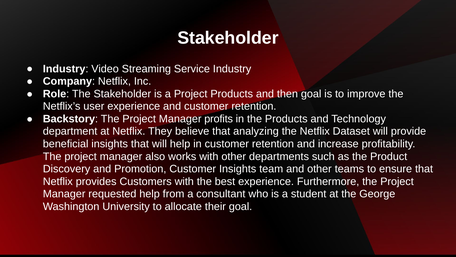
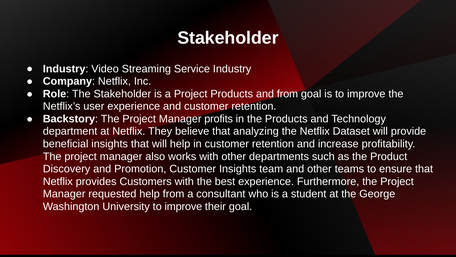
and then: then -> from (288, 94)
University to allocate: allocate -> improve (183, 206)
